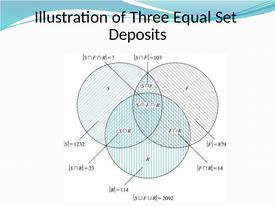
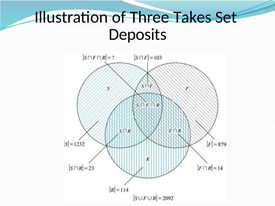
Equal: Equal -> Takes (192, 17)
